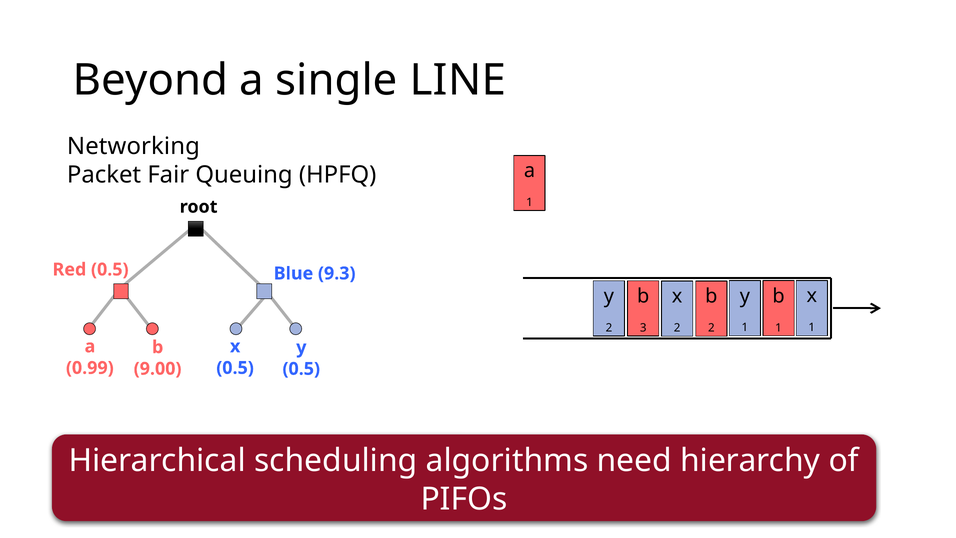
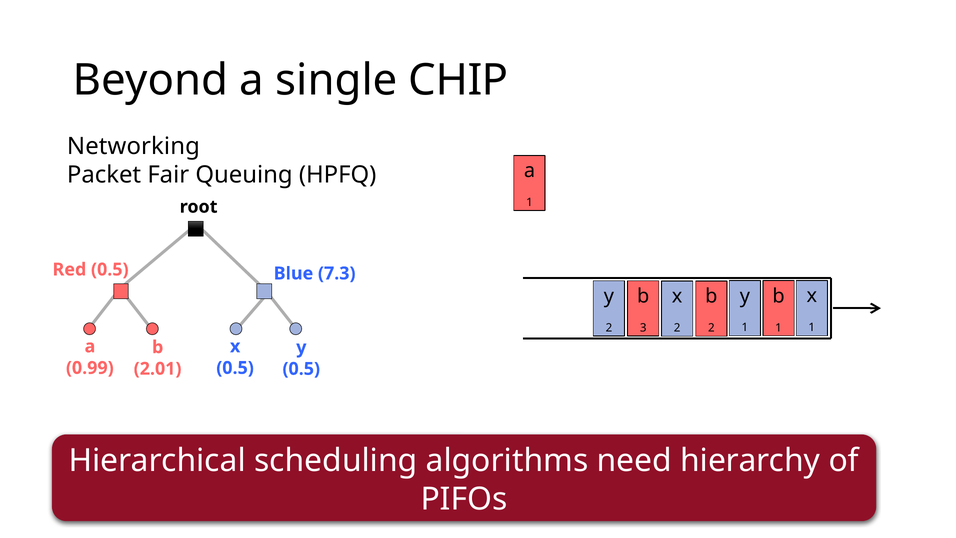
LINE: LINE -> CHIP (458, 80)
9.3: 9.3 -> 7.3 (337, 273)
9.00: 9.00 -> 2.01 (158, 369)
